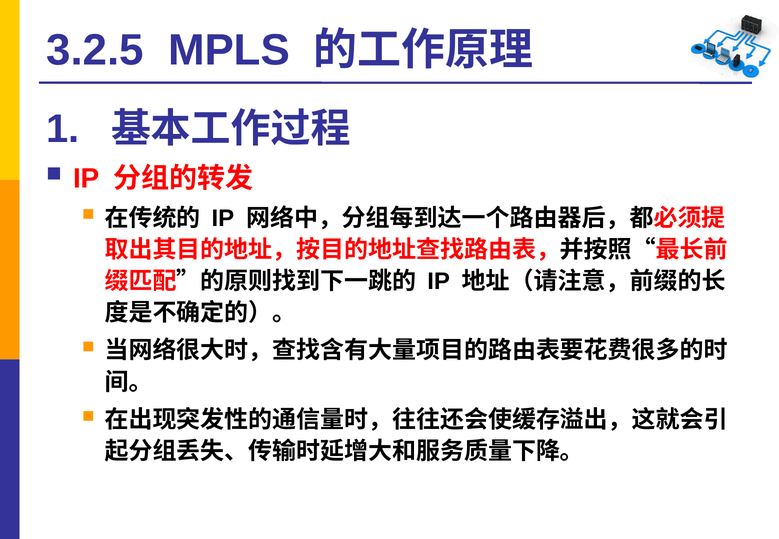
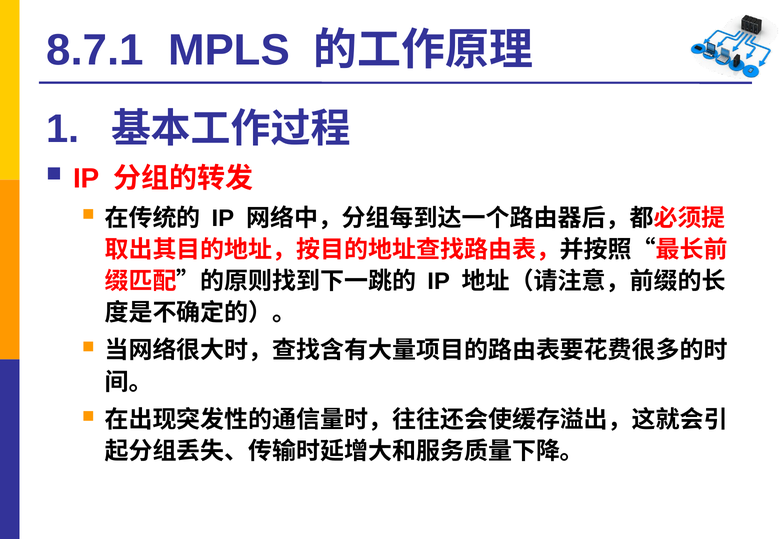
3.2.5: 3.2.5 -> 8.7.1 (95, 50)
